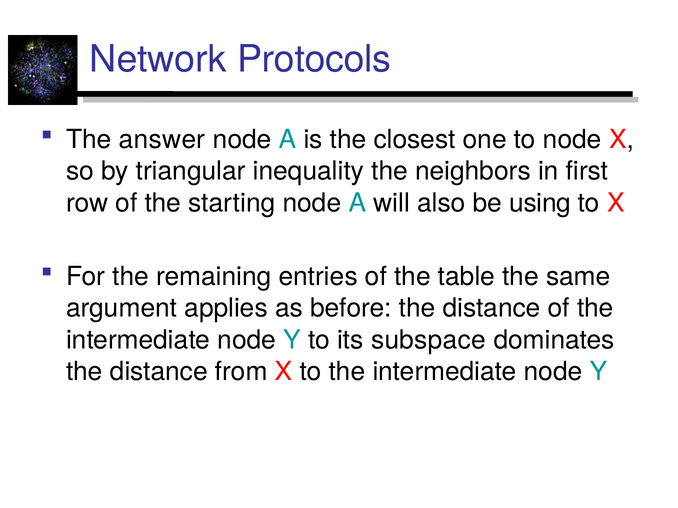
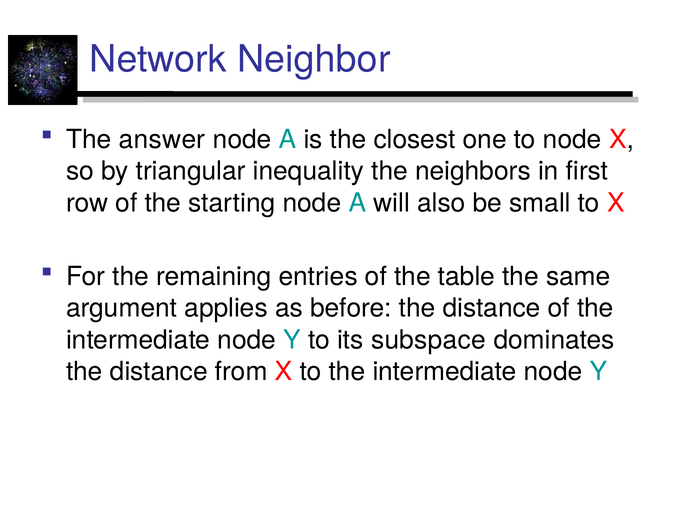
Protocols: Protocols -> Neighbor (314, 60)
using: using -> small (540, 203)
